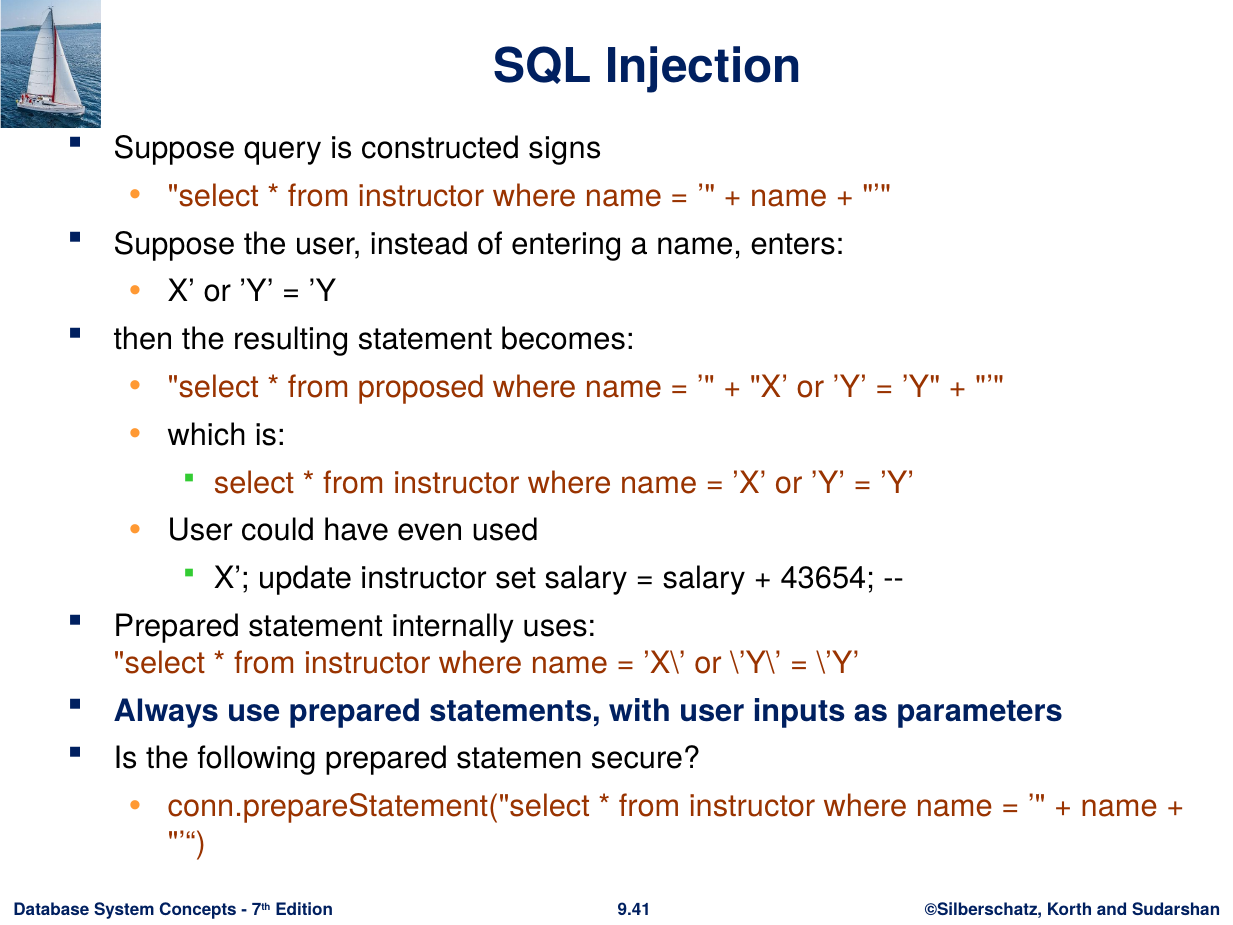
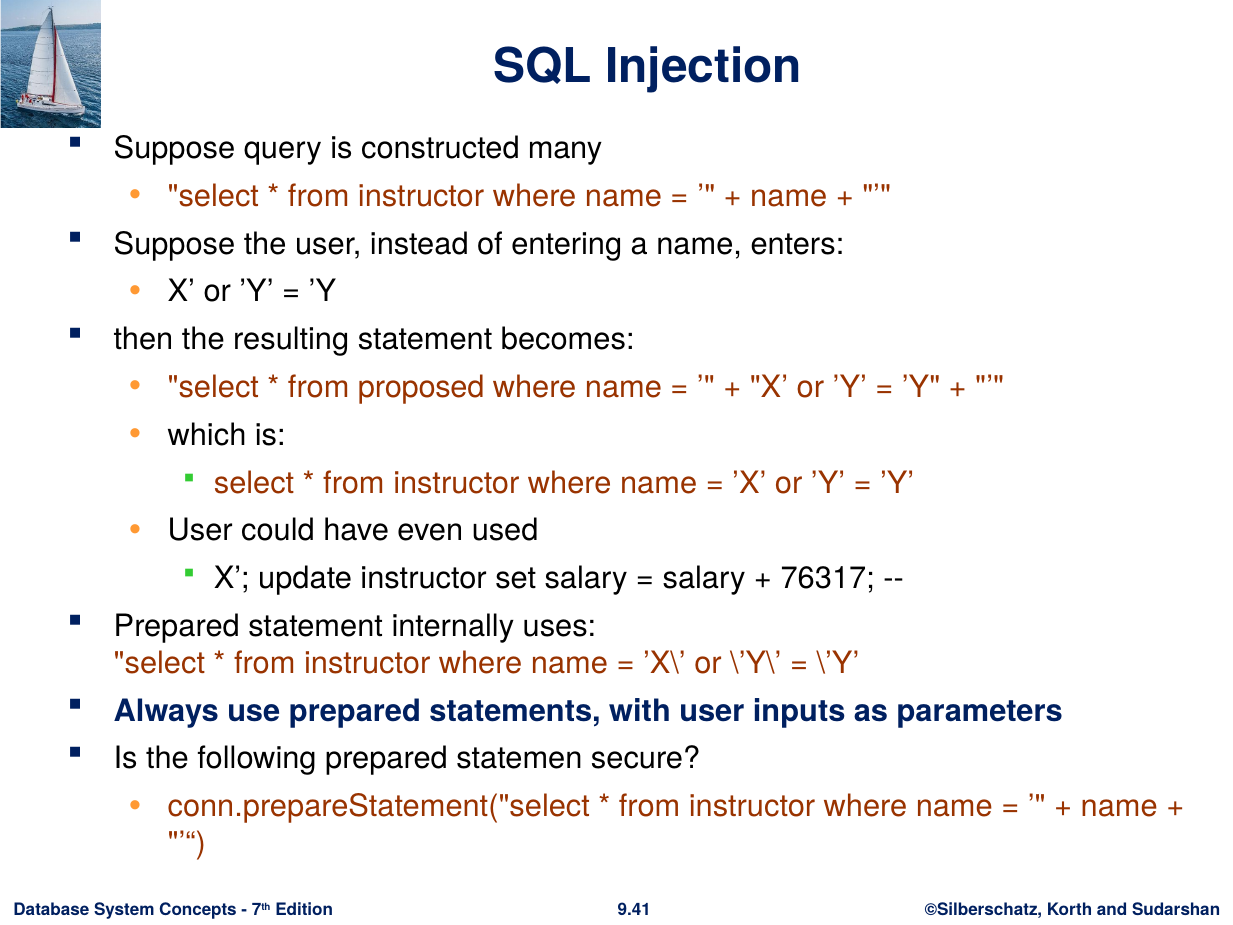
signs: signs -> many (565, 148)
43654: 43654 -> 76317 (828, 578)
